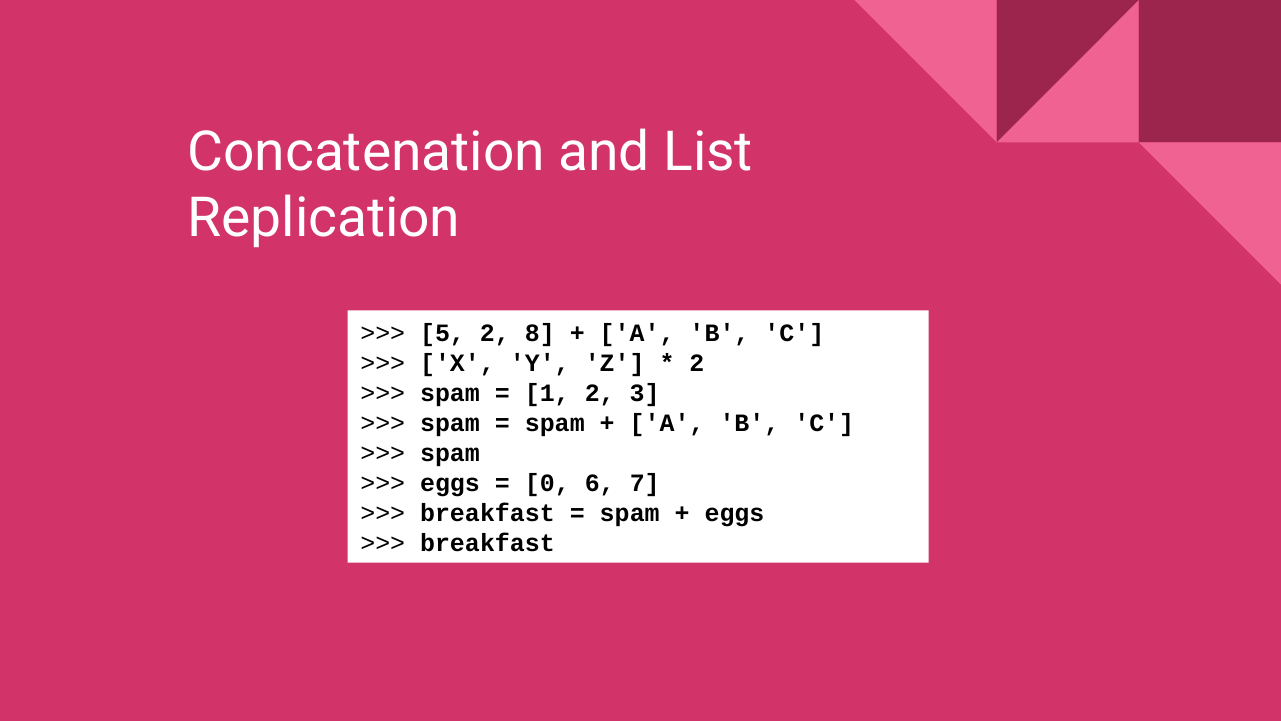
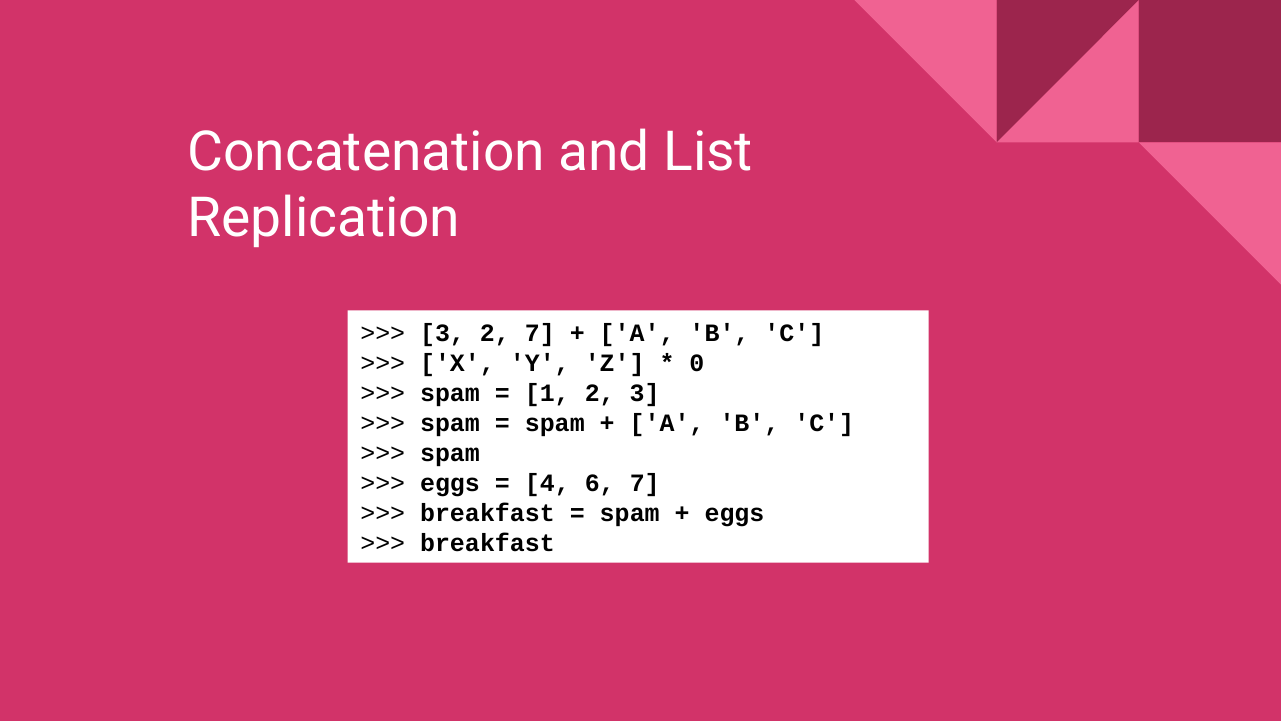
5: 5 -> 3 (443, 333)
2 8: 8 -> 7 (540, 333)
2: 2 -> 0 (697, 363)
0: 0 -> 4 (547, 483)
